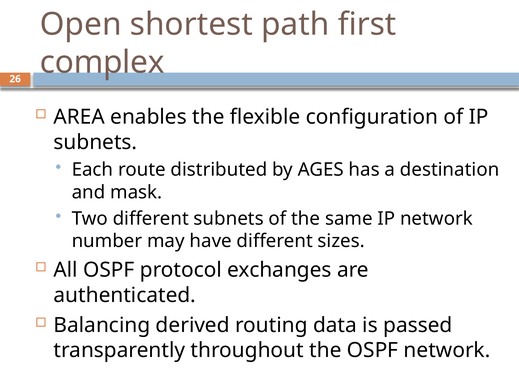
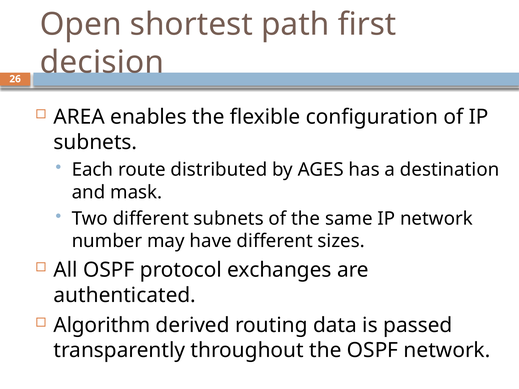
complex: complex -> decision (102, 62)
Balancing: Balancing -> Algorithm (102, 325)
